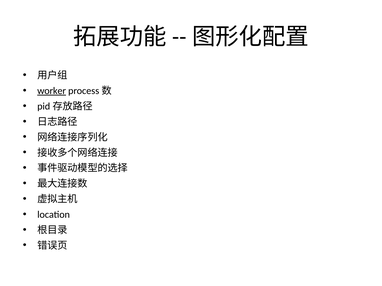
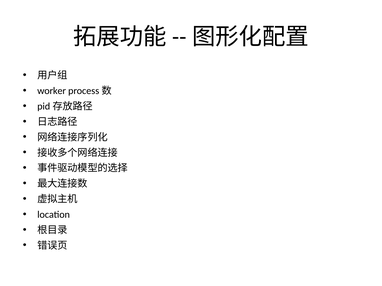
worker underline: present -> none (52, 91)
